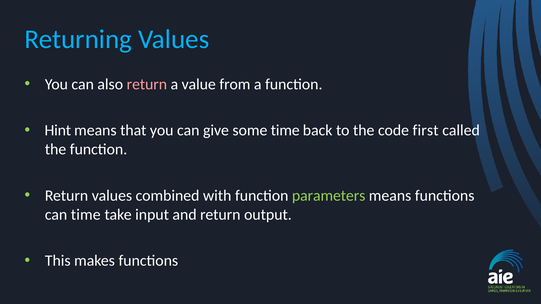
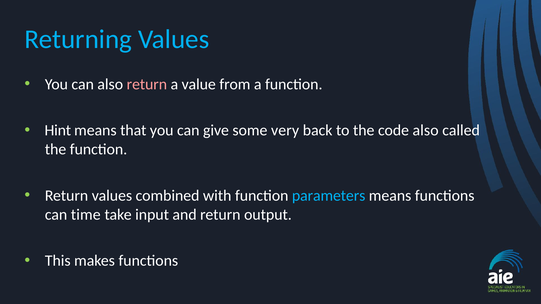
some time: time -> very (285, 131)
code first: first -> also (426, 131)
parameters colour: light green -> light blue (329, 196)
